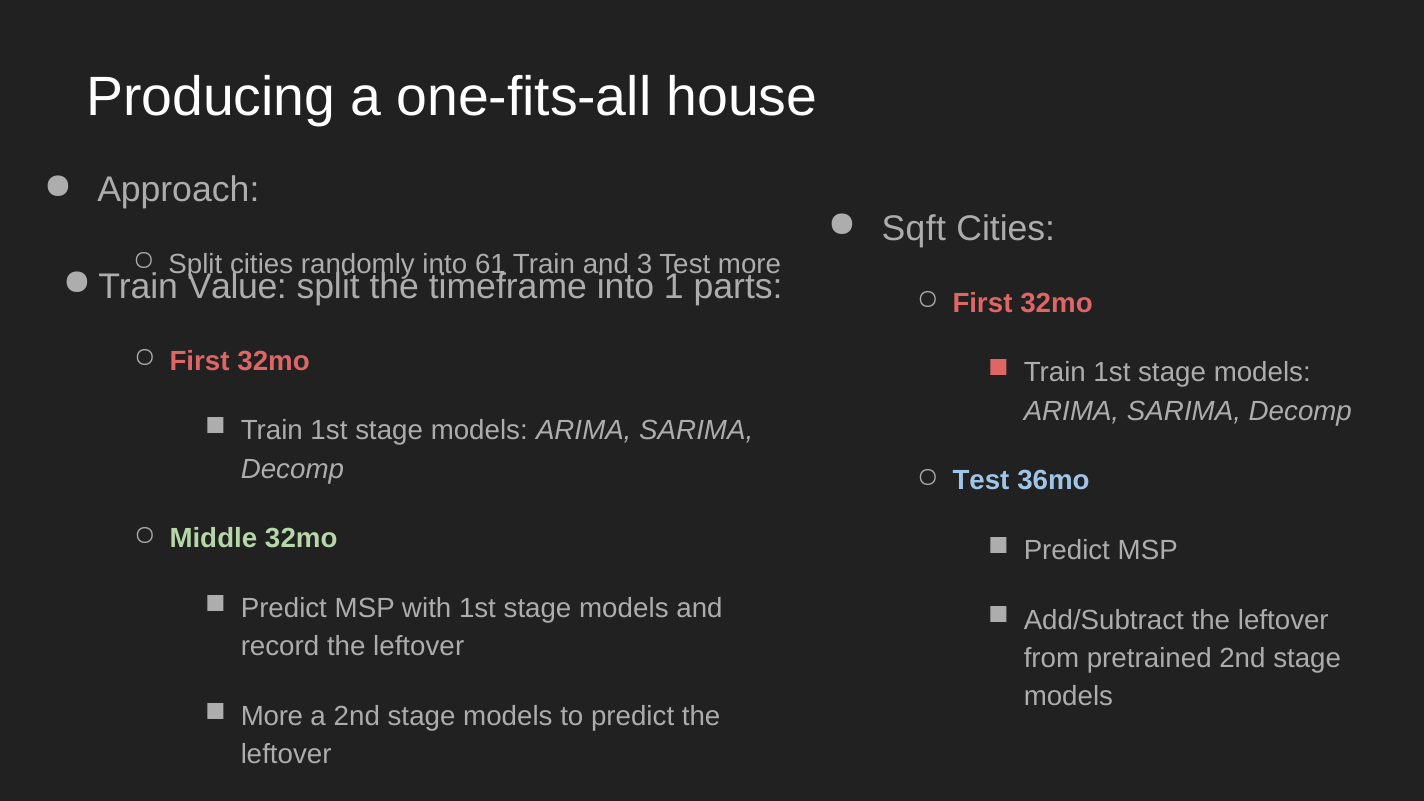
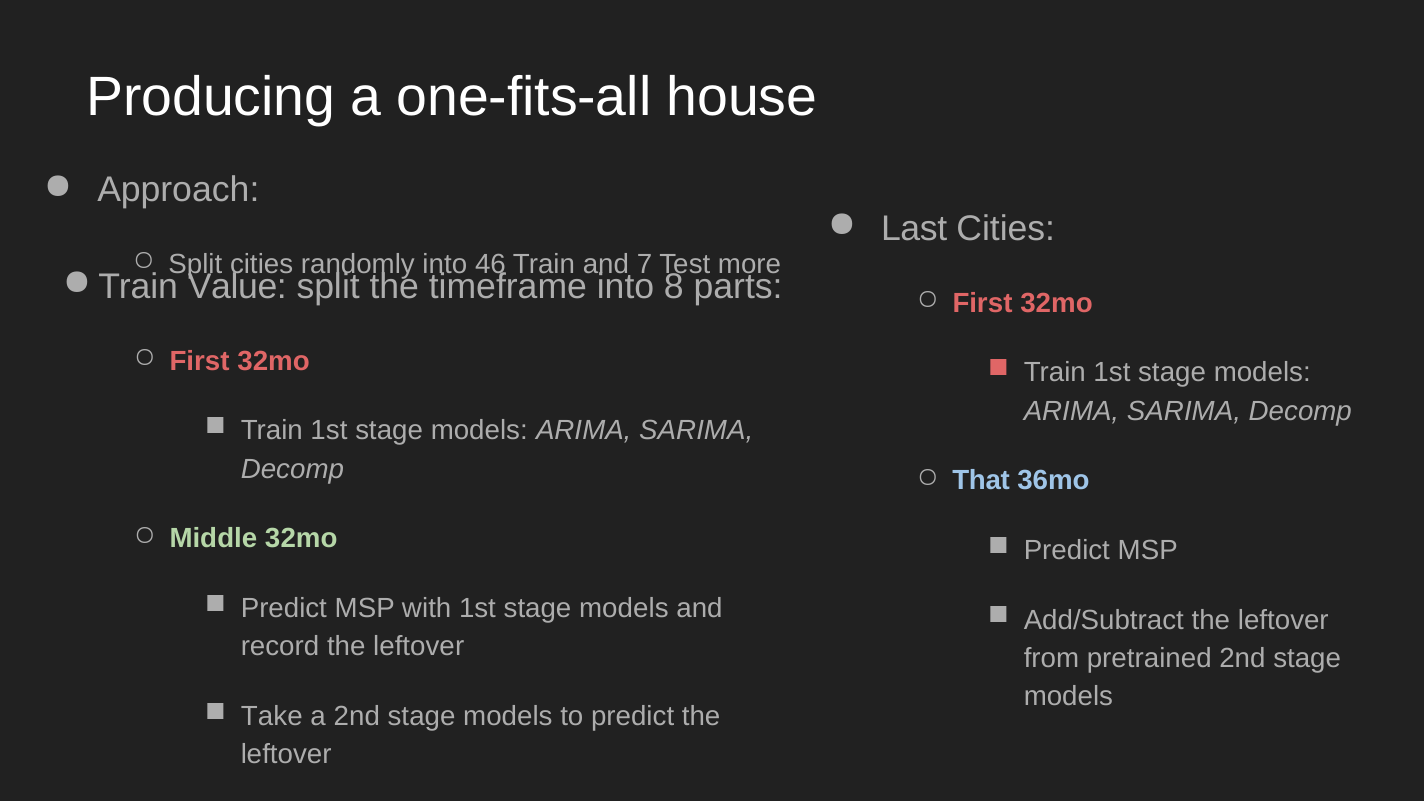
Sqft: Sqft -> Last (914, 229)
61: 61 -> 46 (490, 264)
3: 3 -> 7 (645, 264)
1: 1 -> 8 (674, 287)
Test: Test -> That (981, 481)
More: More -> Take (272, 717)
